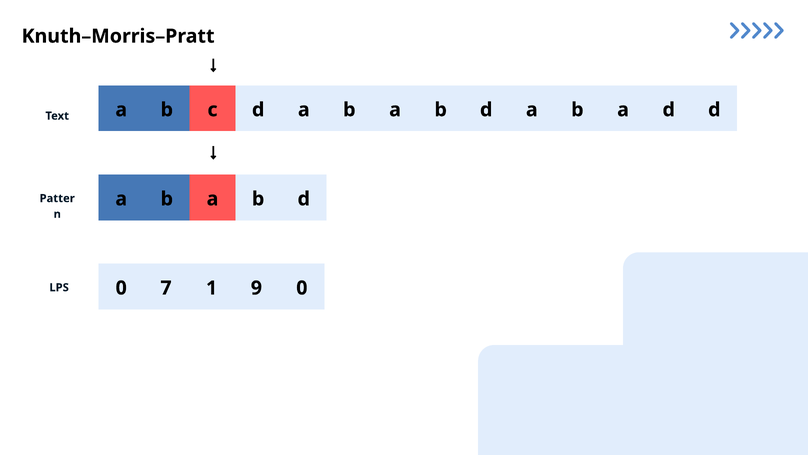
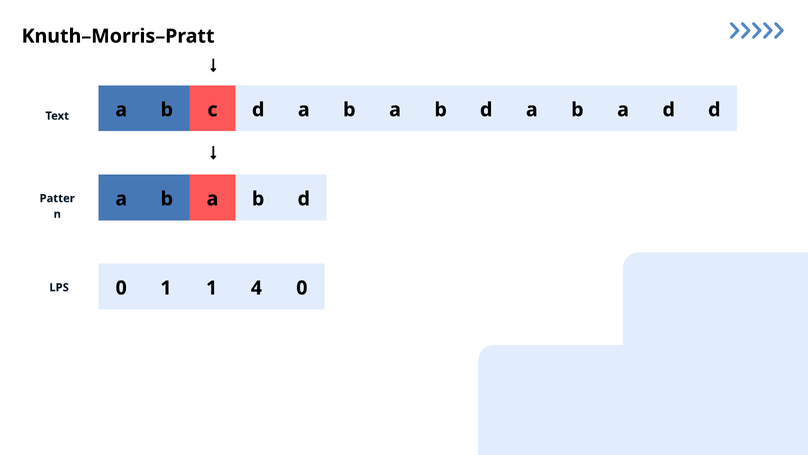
LPS 7: 7 -> 1 (166, 288)
9: 9 -> 4 (256, 288)
